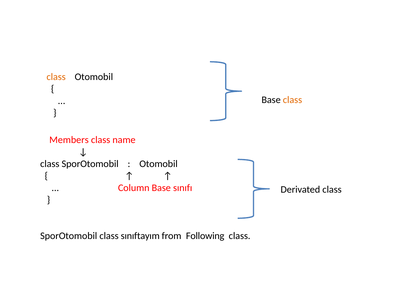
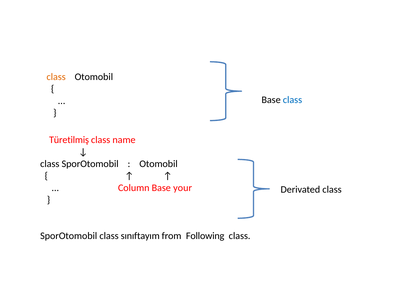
class colour: orange -> blue (292, 100)
Members: Members -> Türetilmiş (69, 140)
sınıfı: sınıfı -> your (183, 188)
